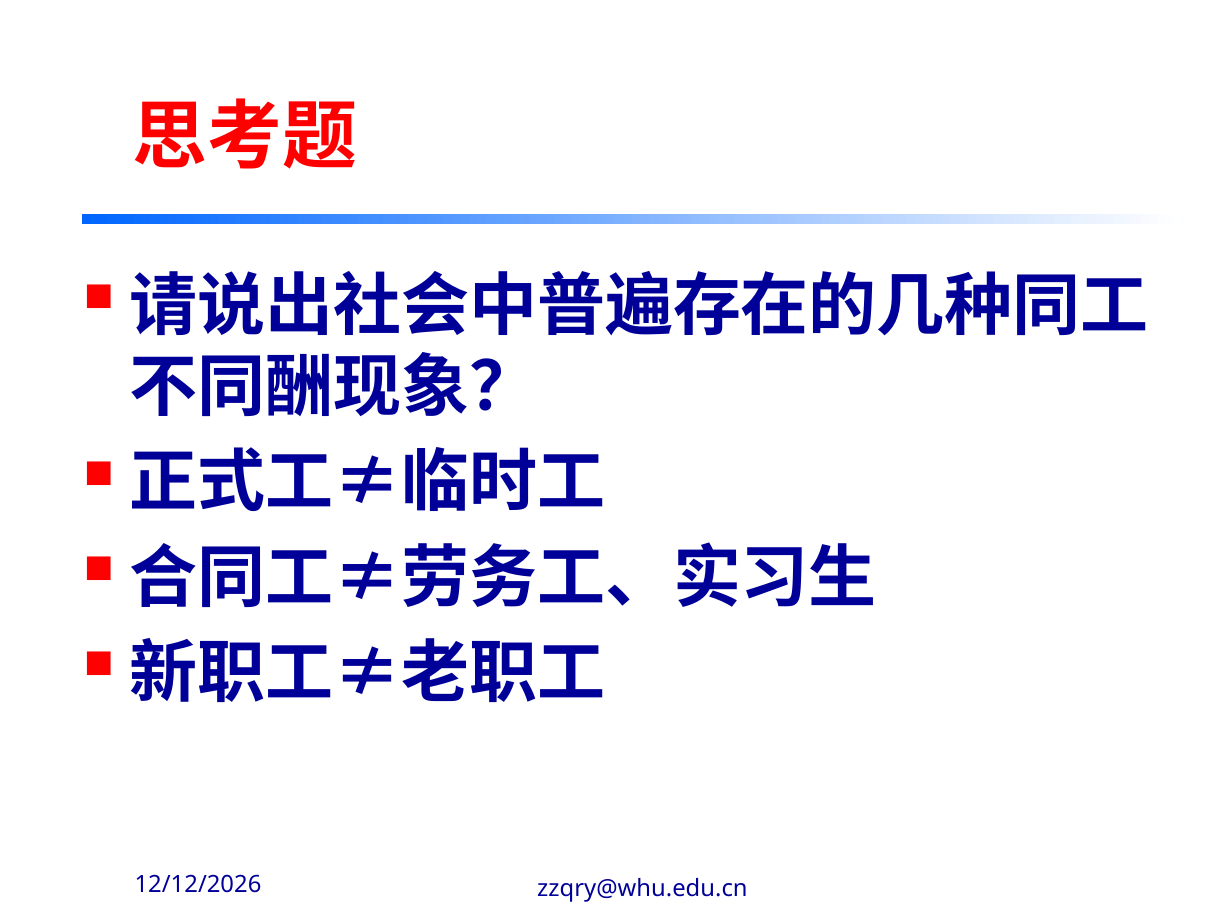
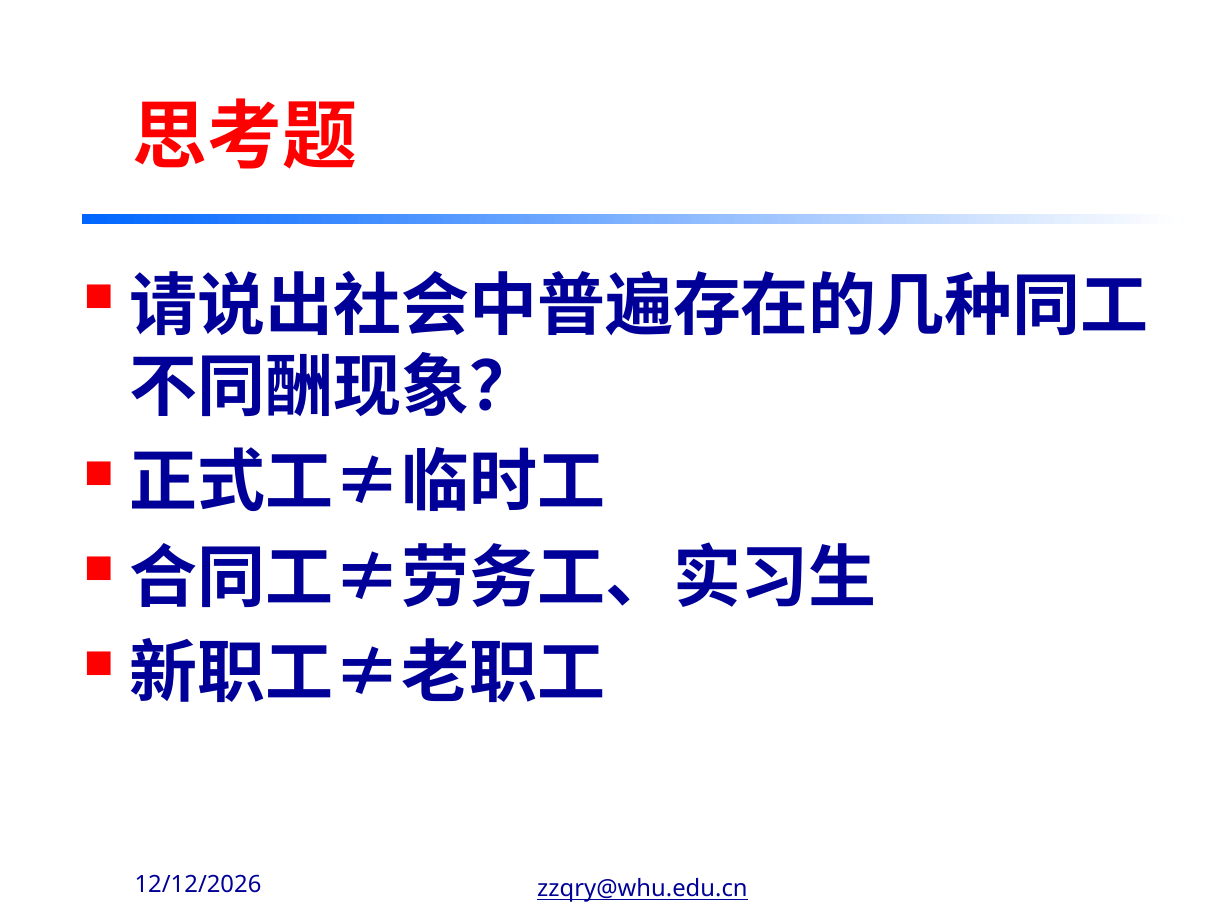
zzqry@whu.edu.cn underline: none -> present (642, 889)
